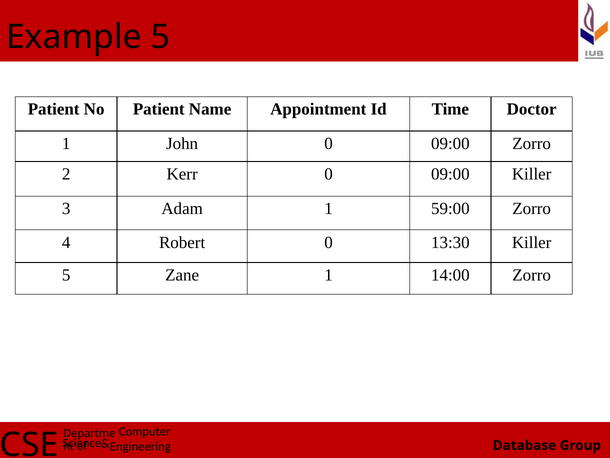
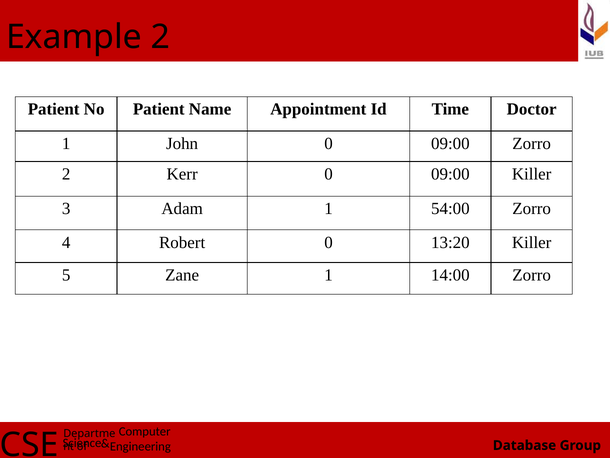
Example 5: 5 -> 2 (160, 37)
59:00: 59:00 -> 54:00 (450, 209)
13:30: 13:30 -> 13:20 (450, 242)
